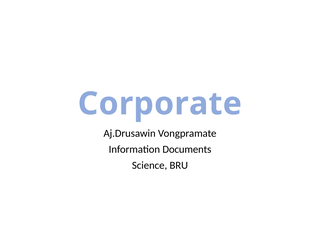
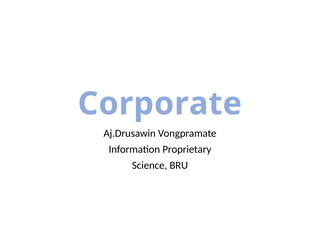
Documents: Documents -> Proprietary (187, 149)
